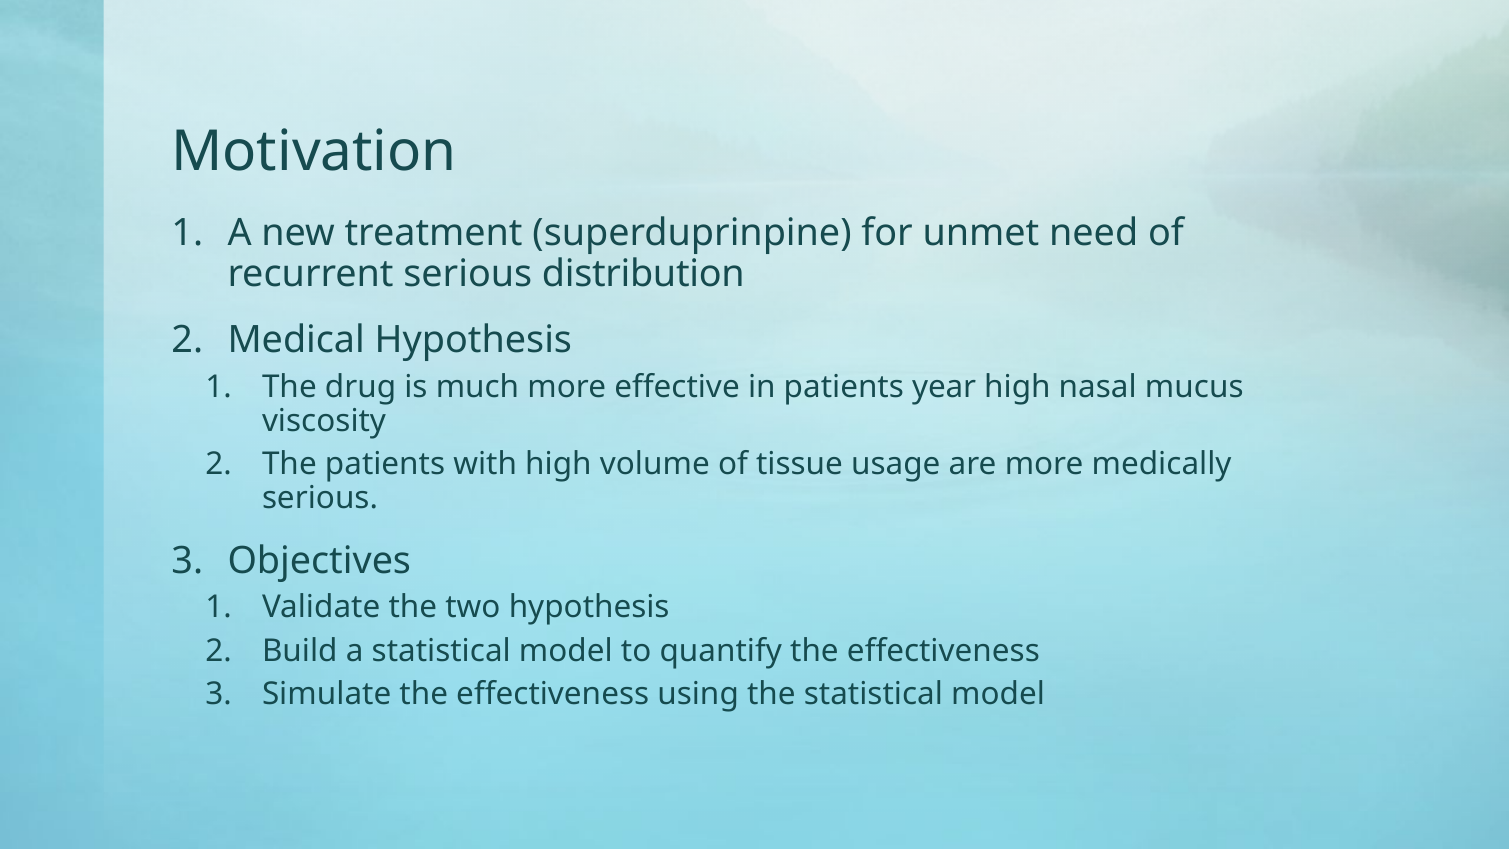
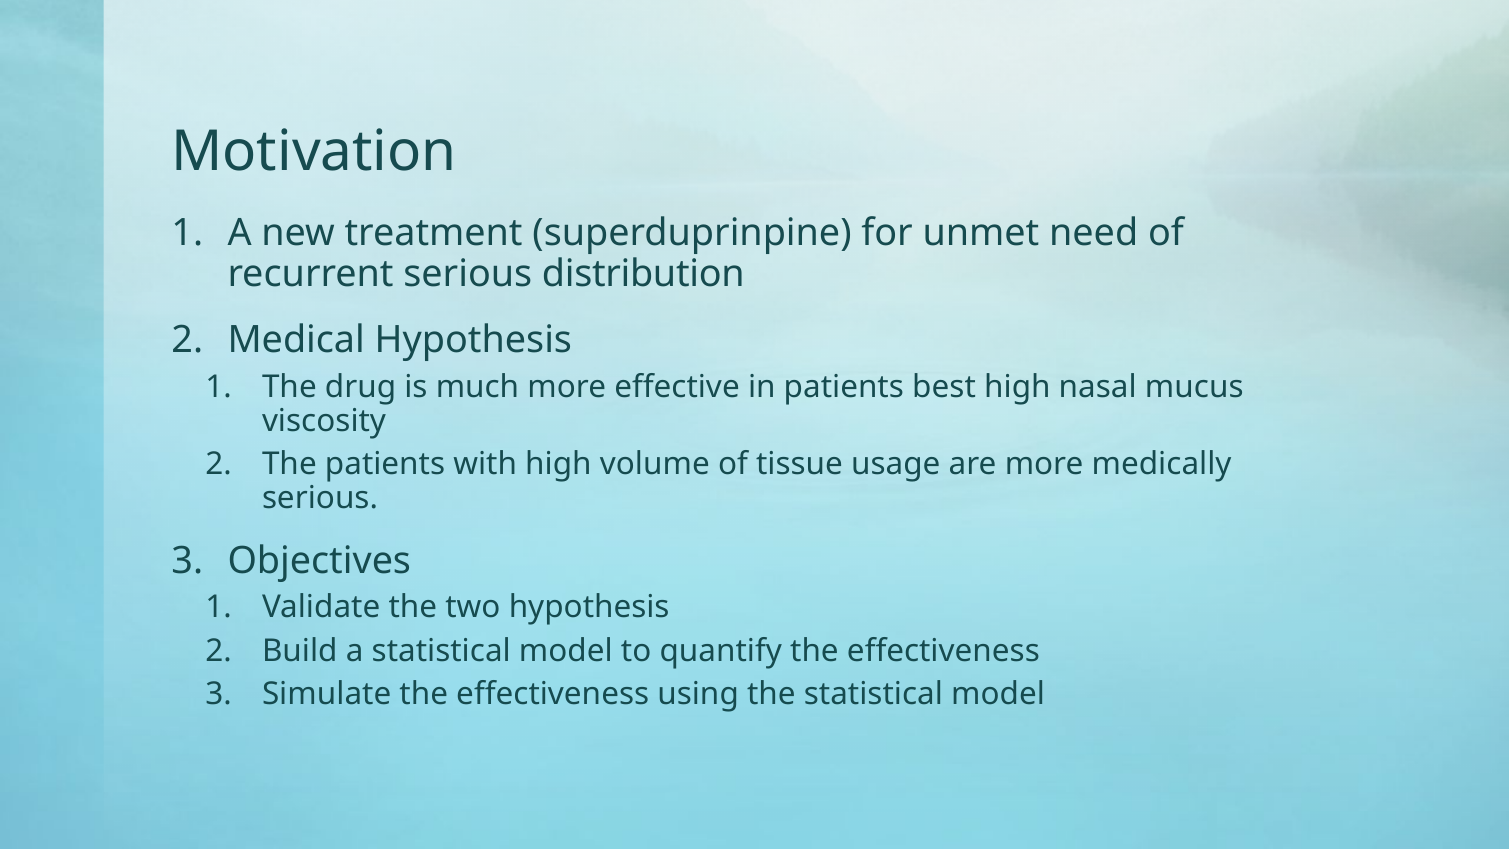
year: year -> best (944, 387)
